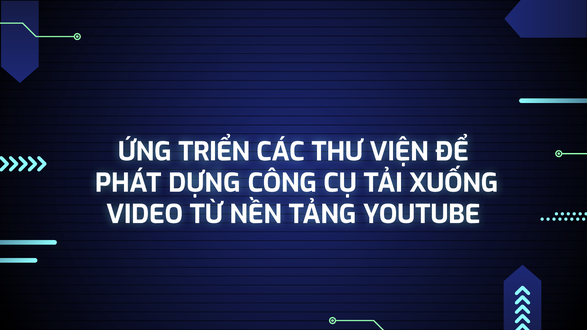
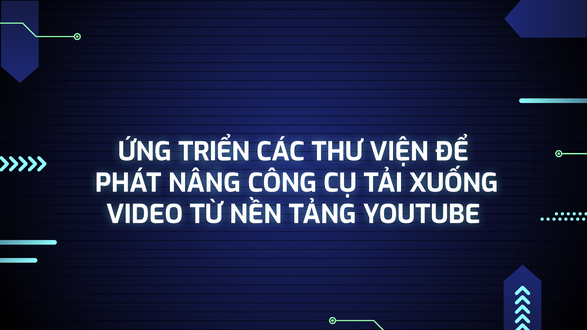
DỰNG: DỰNG -> NÂNG (204, 183)
